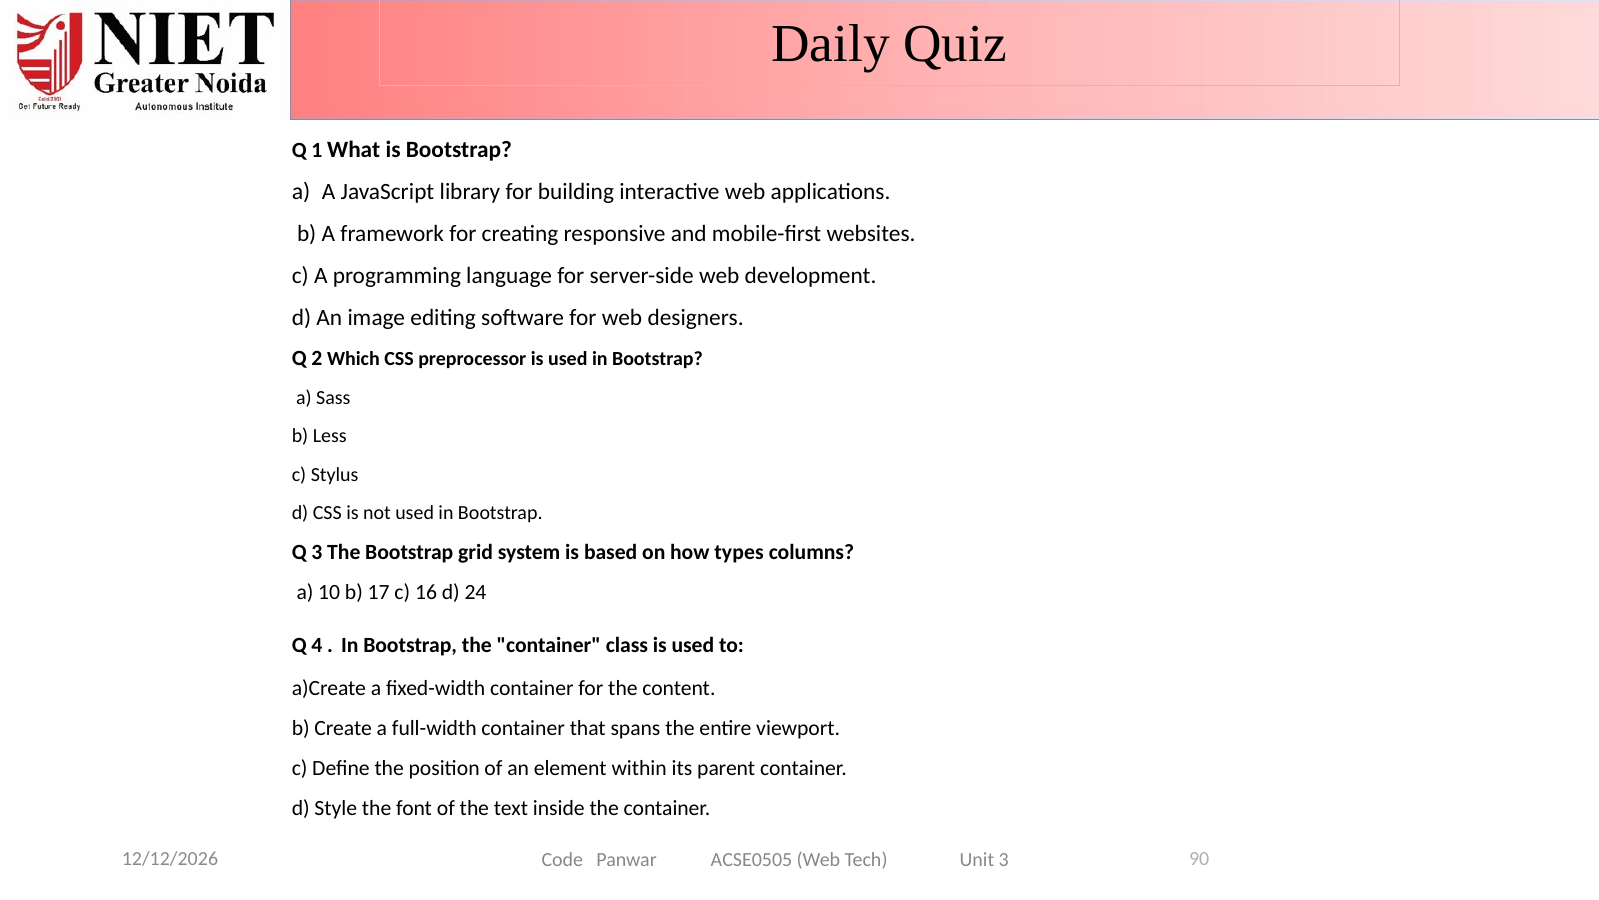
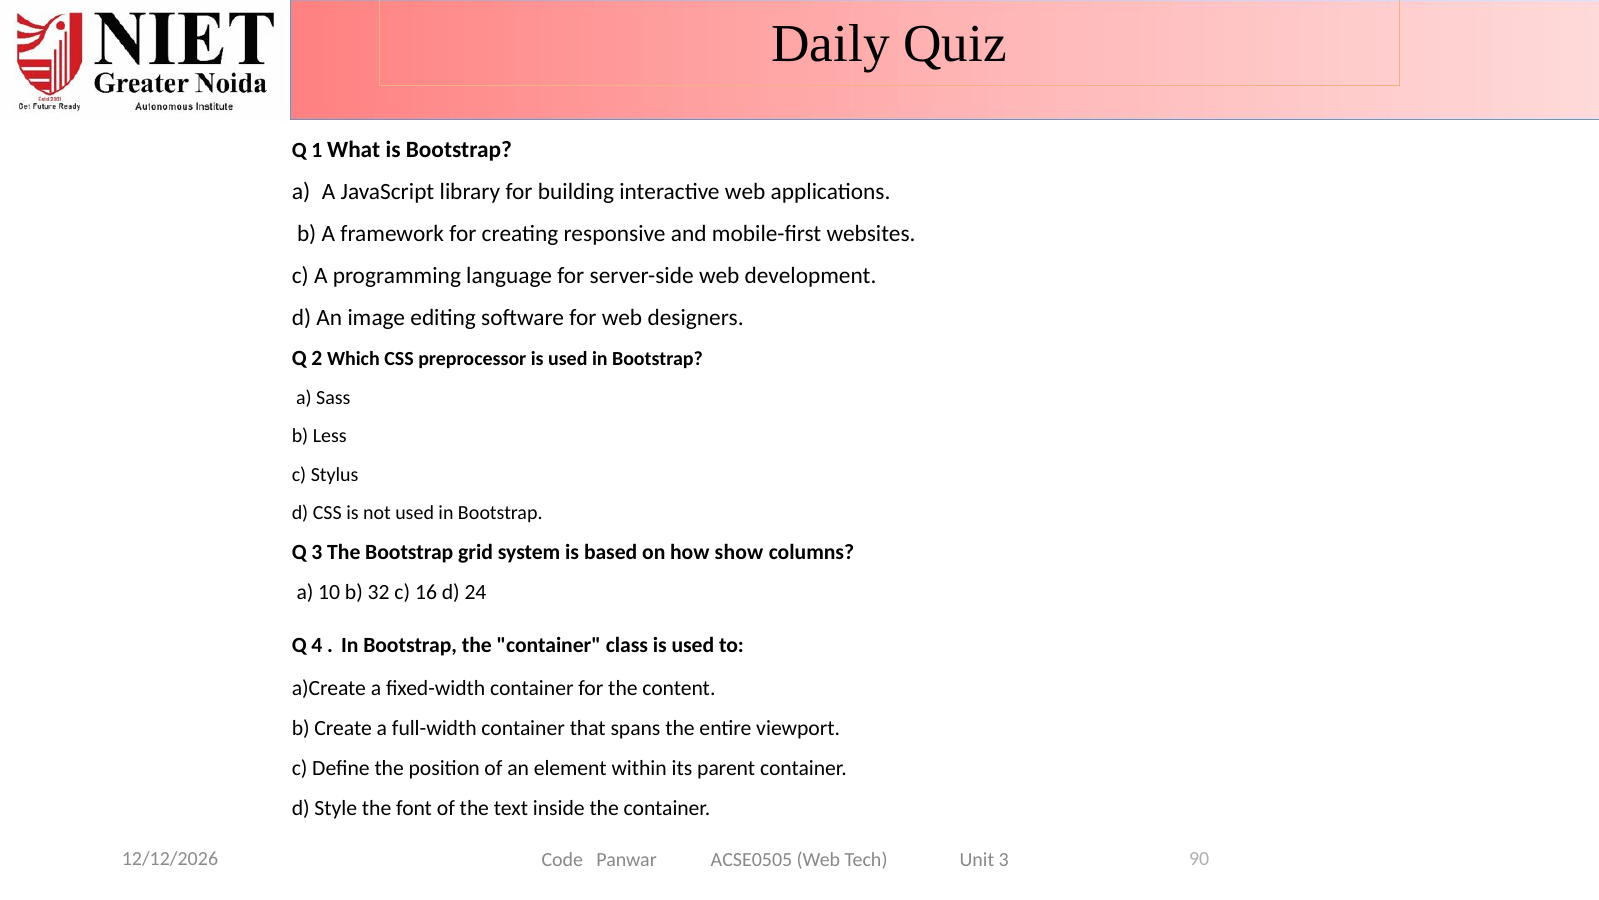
types: types -> show (739, 552)
17: 17 -> 32 (379, 592)
